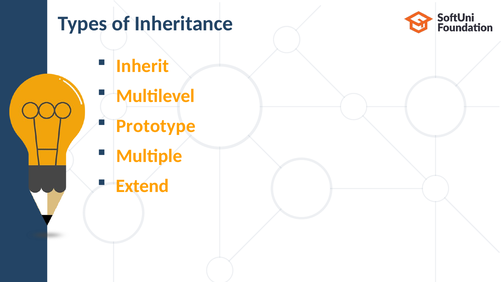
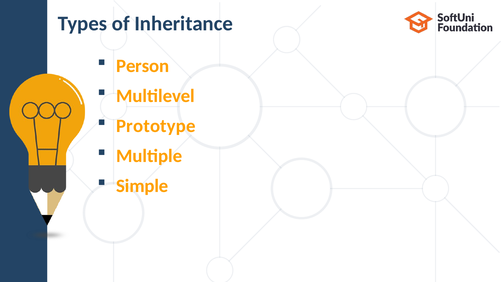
Inherit: Inherit -> Person (143, 66)
Extend: Extend -> Simple (142, 186)
